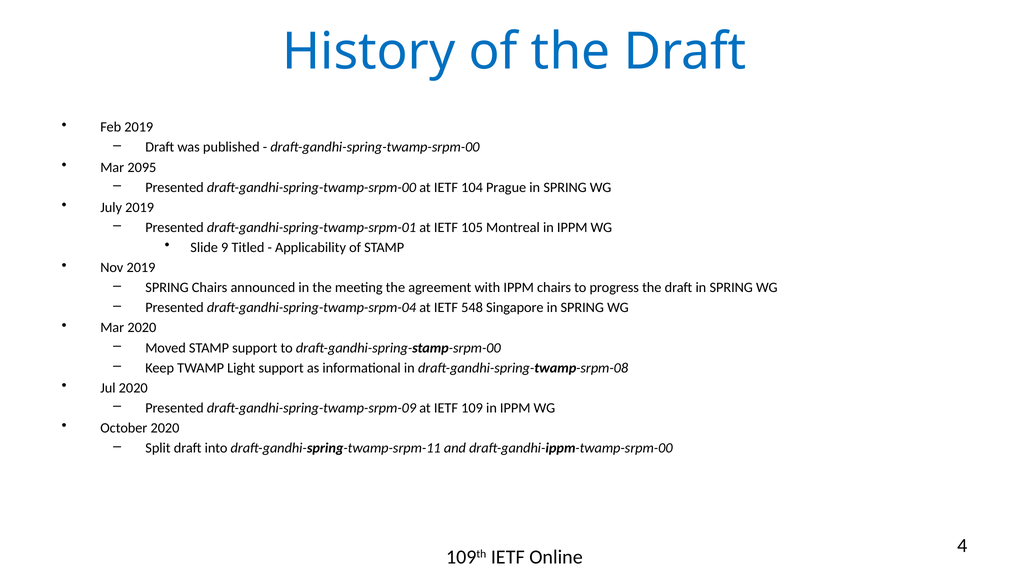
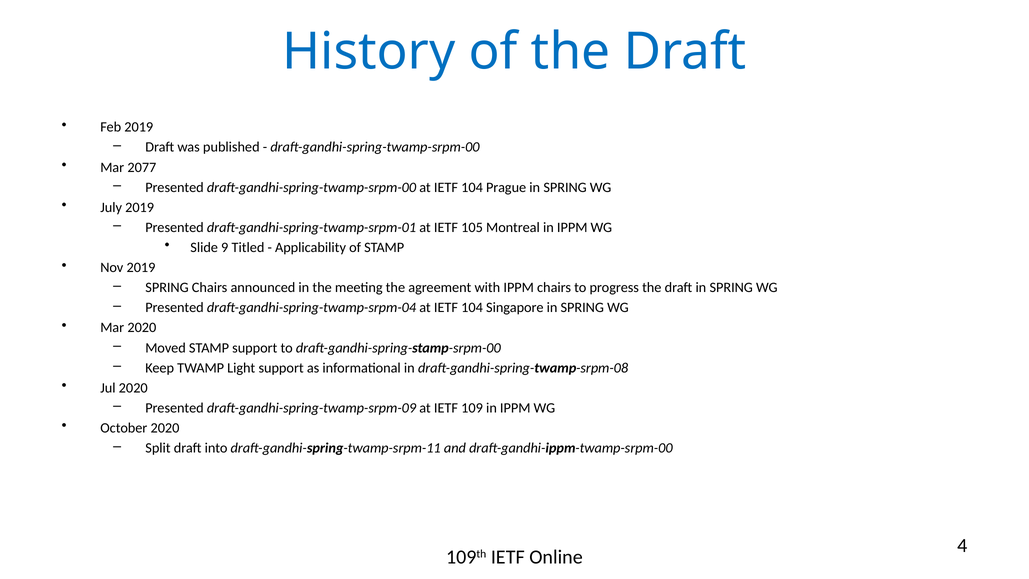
2095: 2095 -> 2077 (142, 167)
draft-gandhi-spring-twamp-srpm-04 at IETF 548: 548 -> 104 (472, 308)
